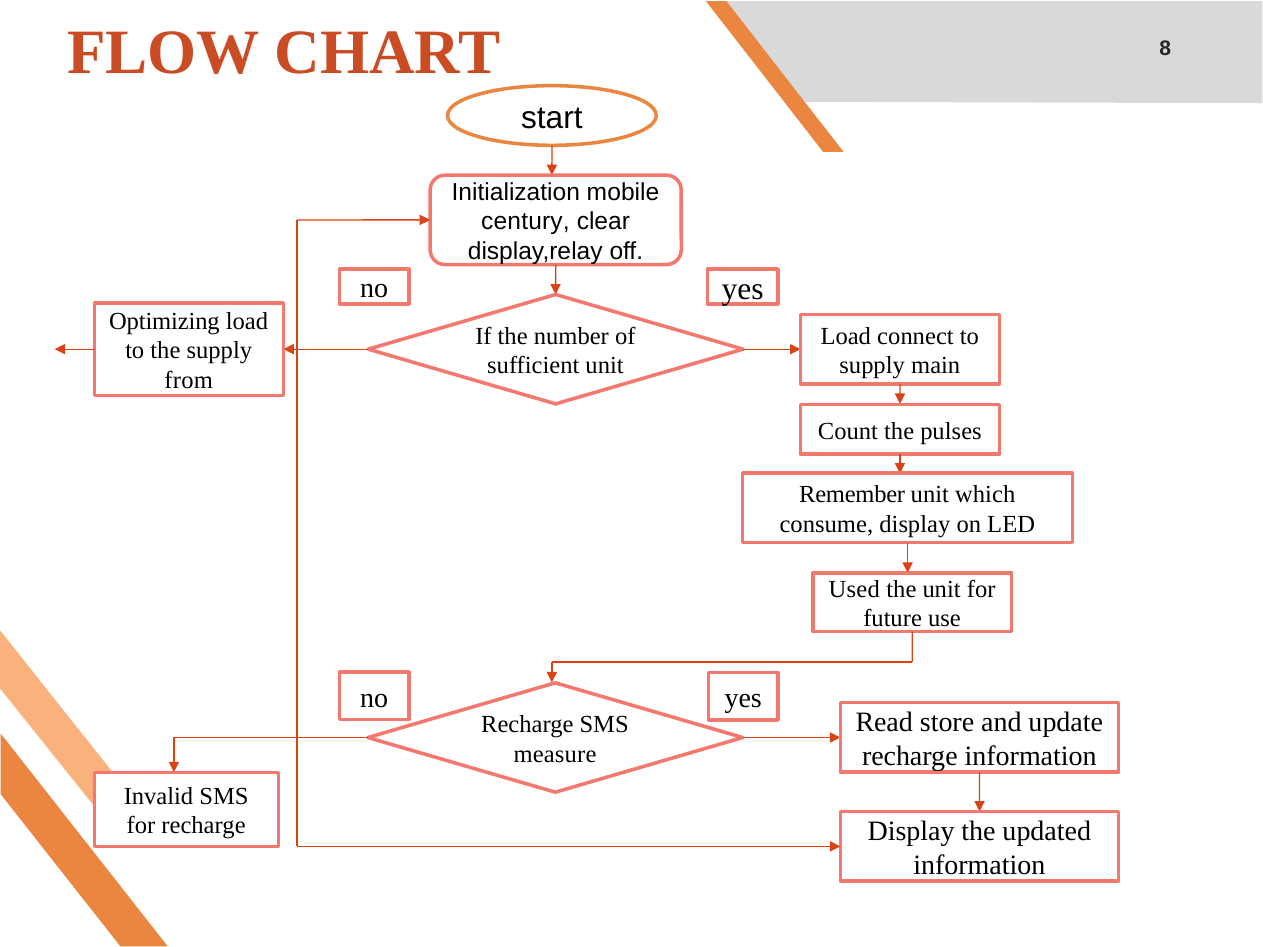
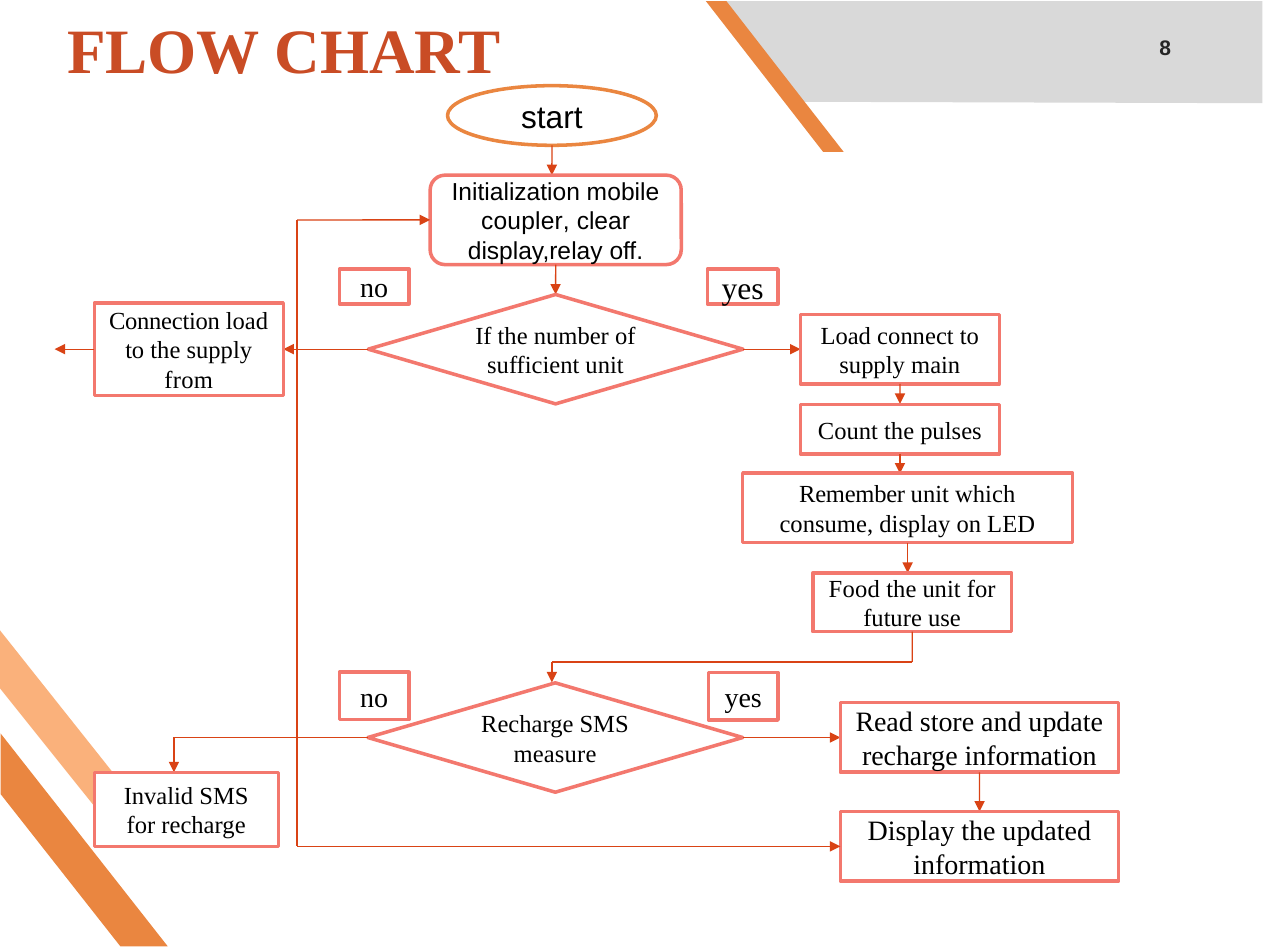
century: century -> coupler (525, 222)
Optimizing: Optimizing -> Connection (164, 321)
Used: Used -> Food (854, 589)
